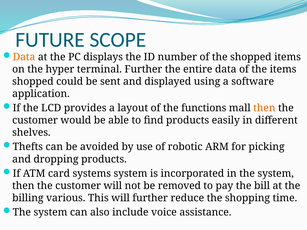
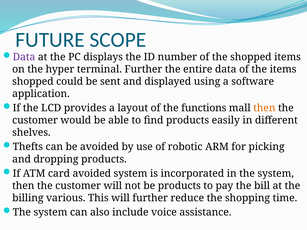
Data colour: orange -> purple (24, 57)
card systems: systems -> avoided (92, 174)
be removed: removed -> products (179, 186)
